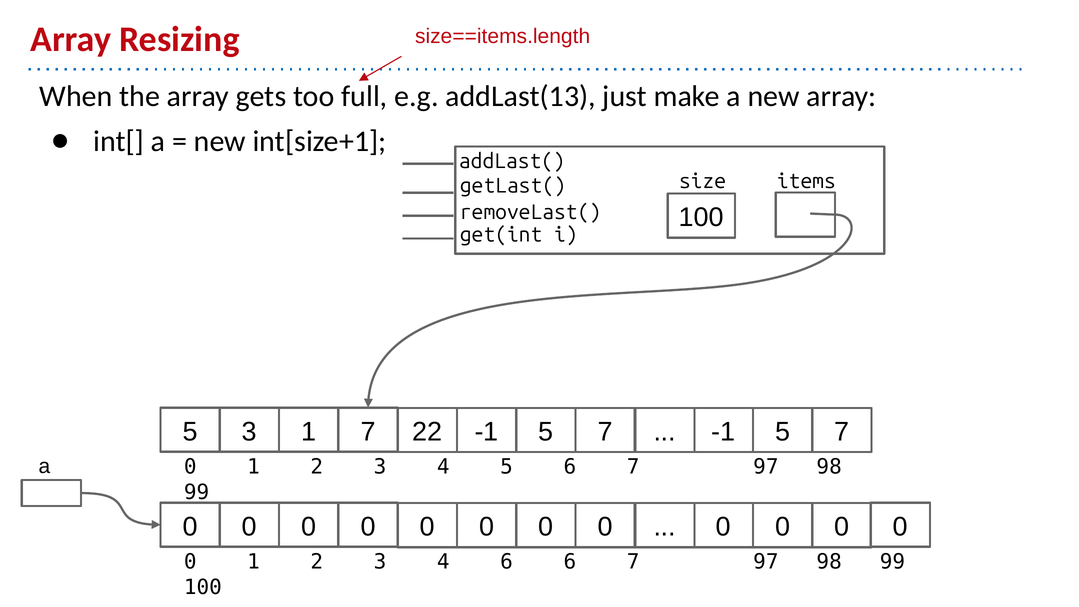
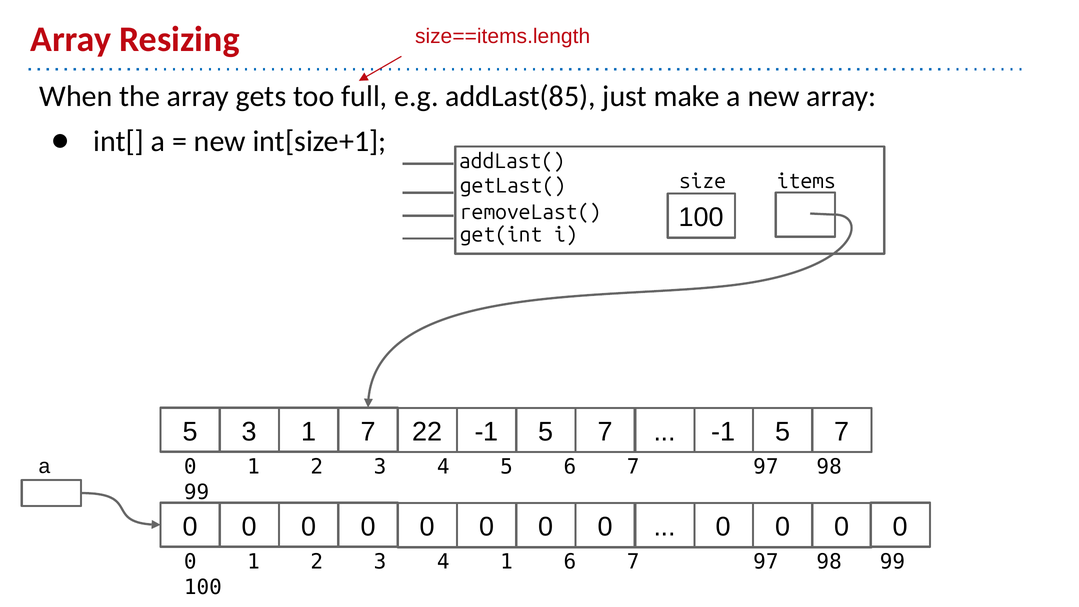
addLast(13: addLast(13 -> addLast(85 (521, 97)
4 6: 6 -> 1 (506, 562)
